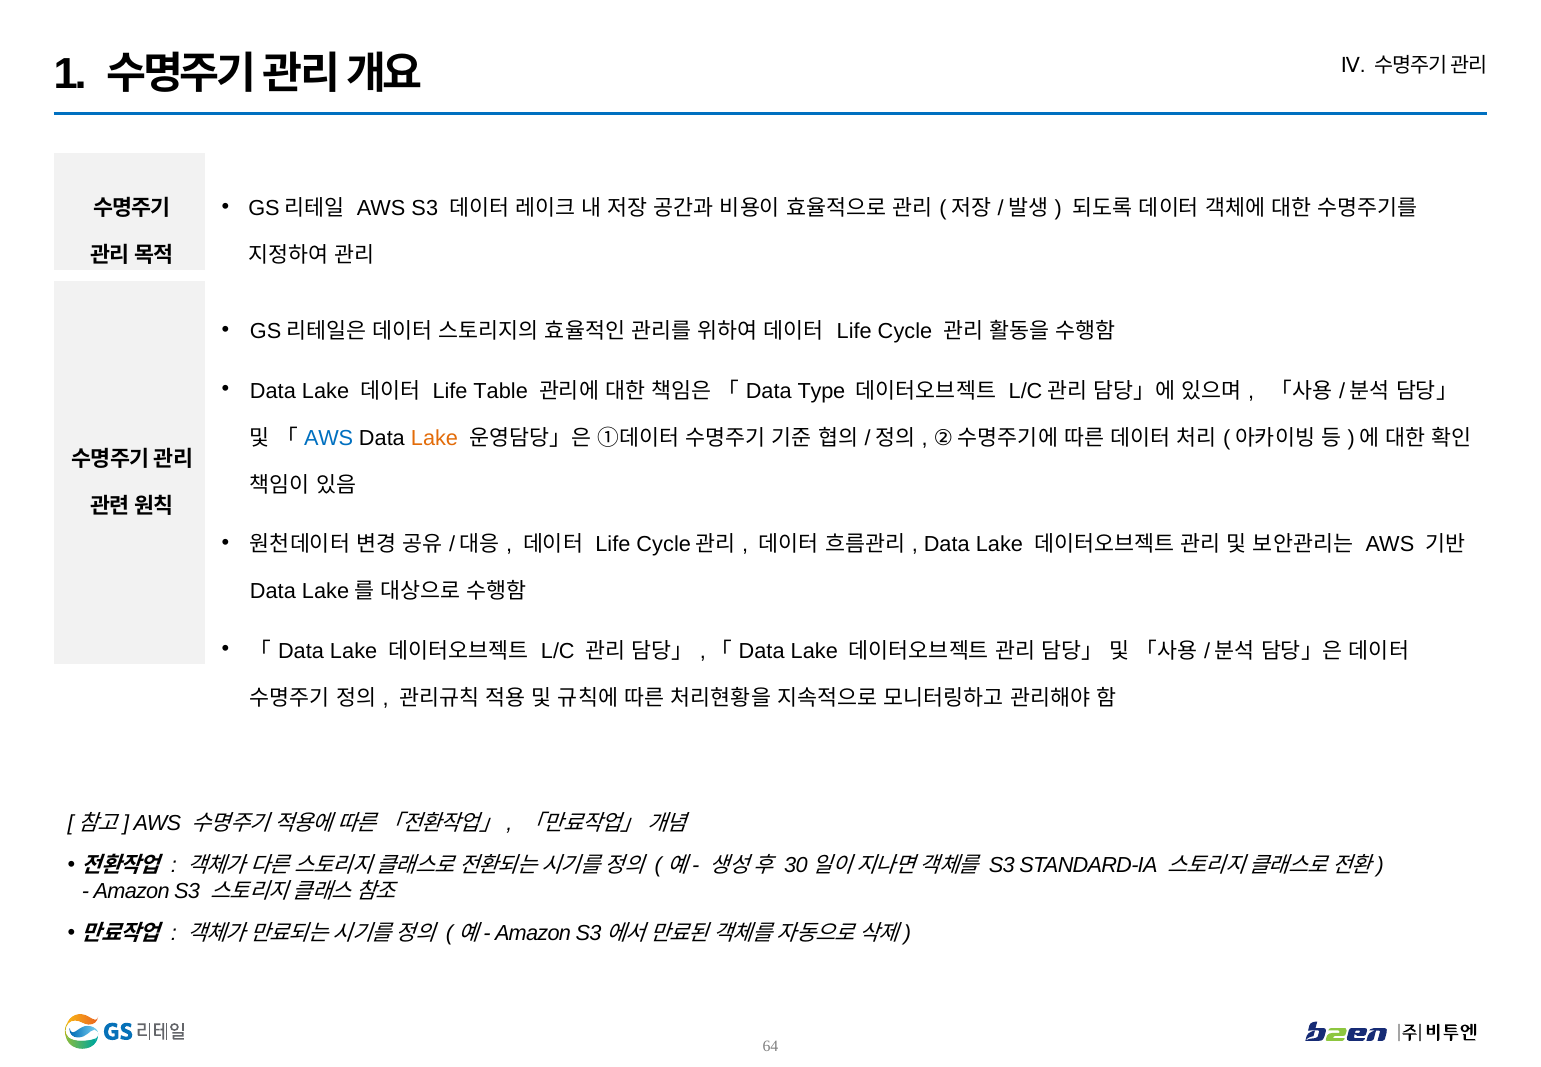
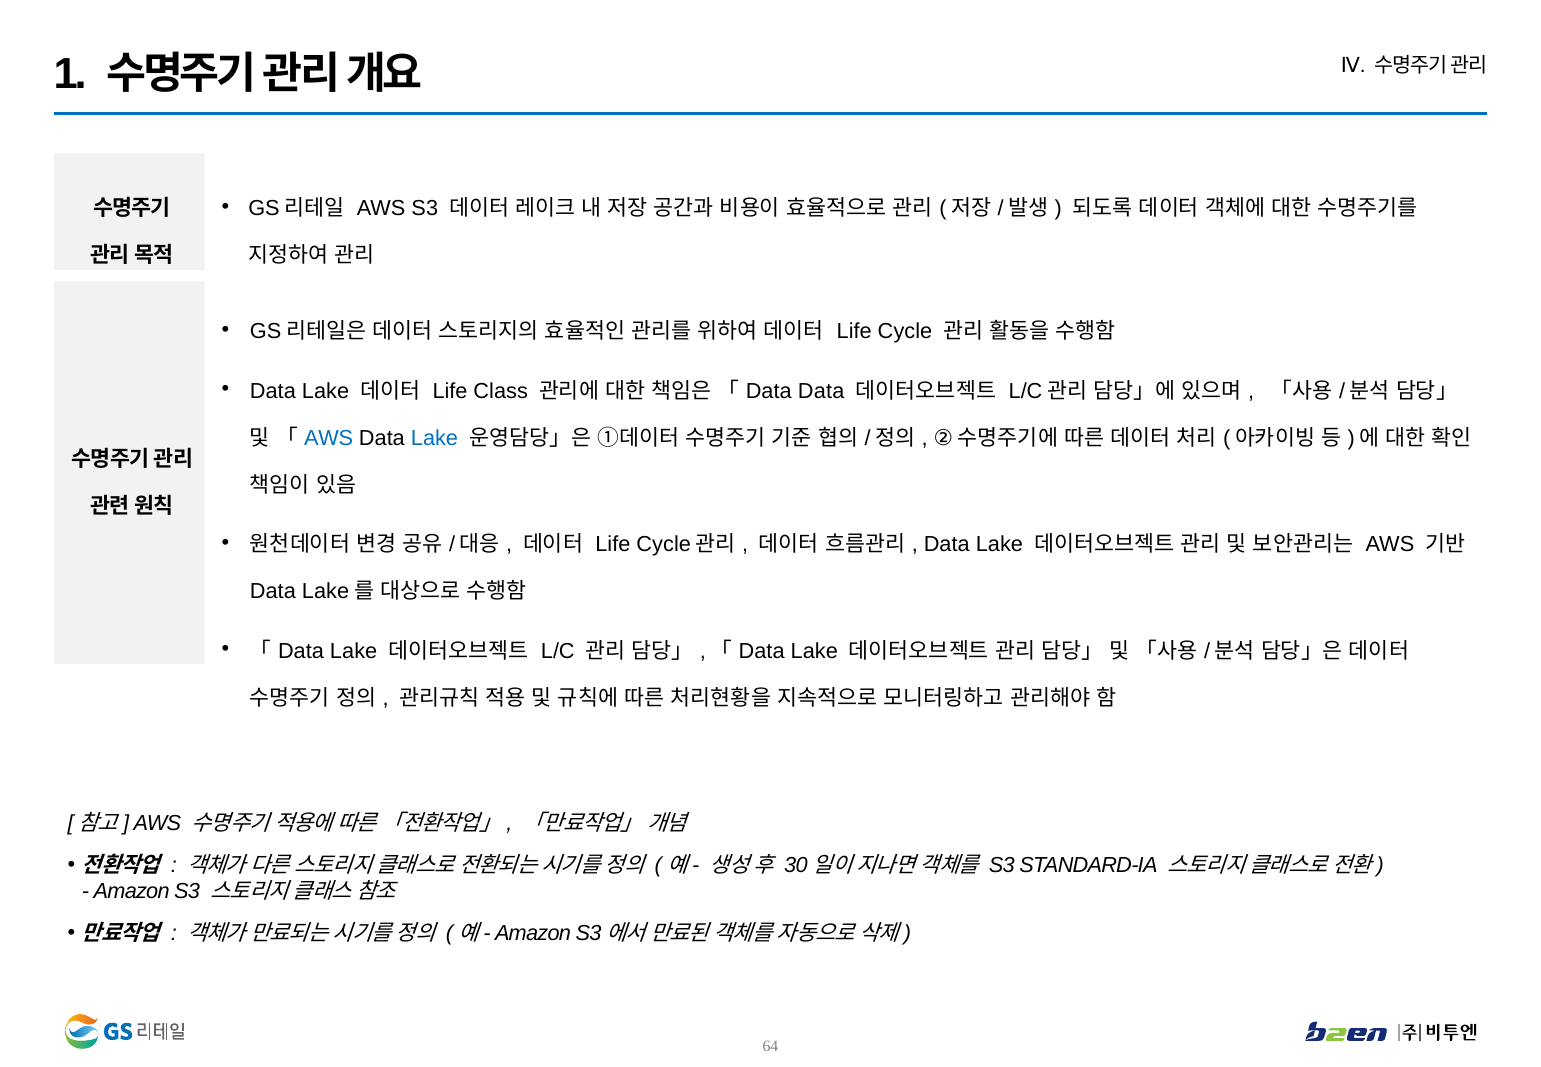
Table: Table -> Class (501, 391)
Data Type: Type -> Data (821, 391)
Lake colour: orange -> blue (435, 438)
